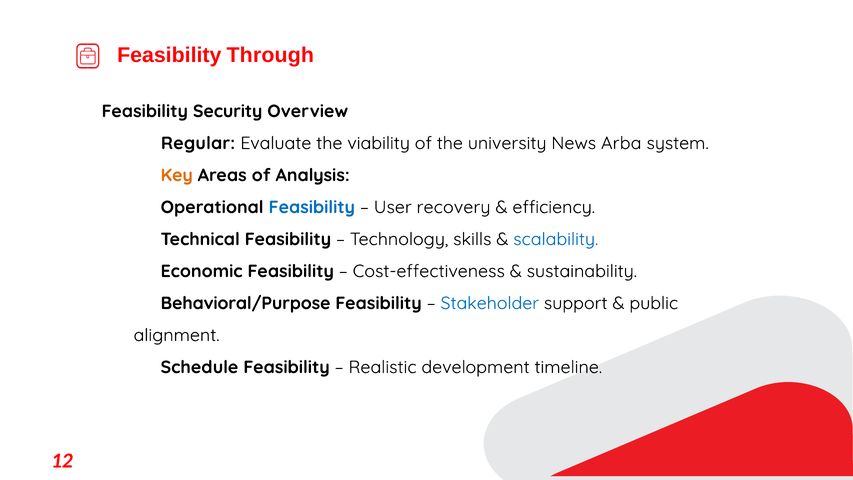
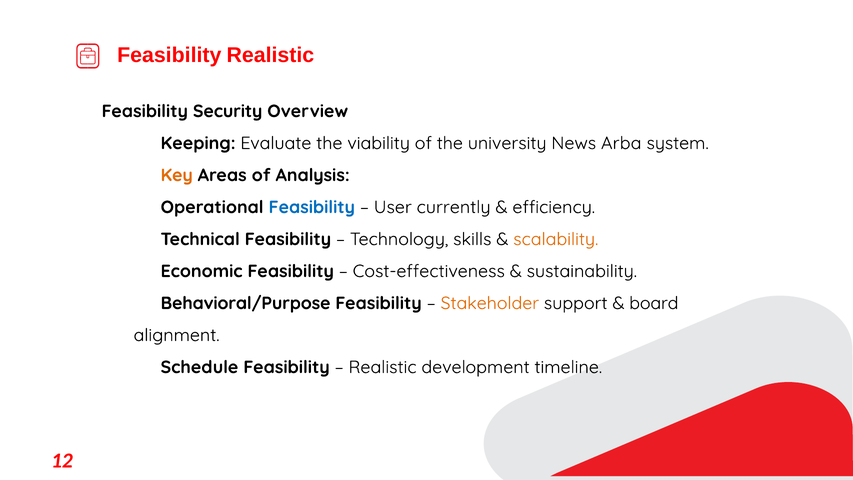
Feasibility Through: Through -> Realistic (270, 55)
Regular: Regular -> Keeping (198, 143)
recovery: recovery -> currently (454, 207)
scalability colour: blue -> orange (556, 239)
Stakeholder colour: blue -> orange (490, 303)
public: public -> board (654, 303)
